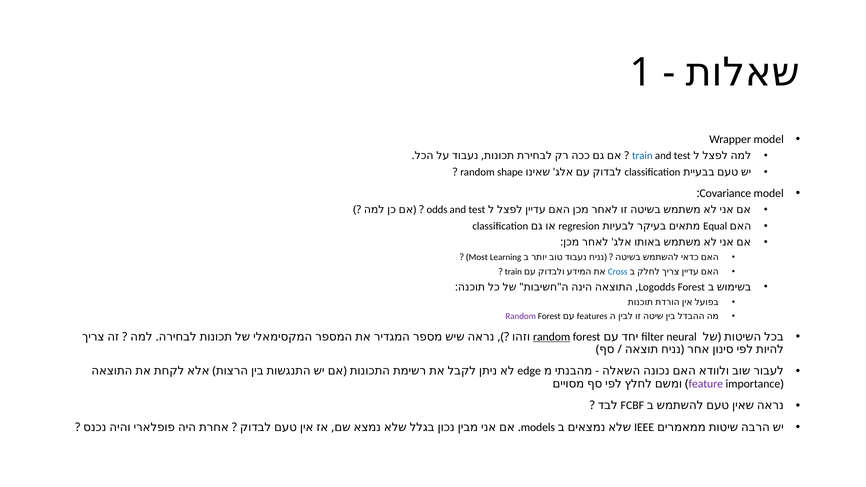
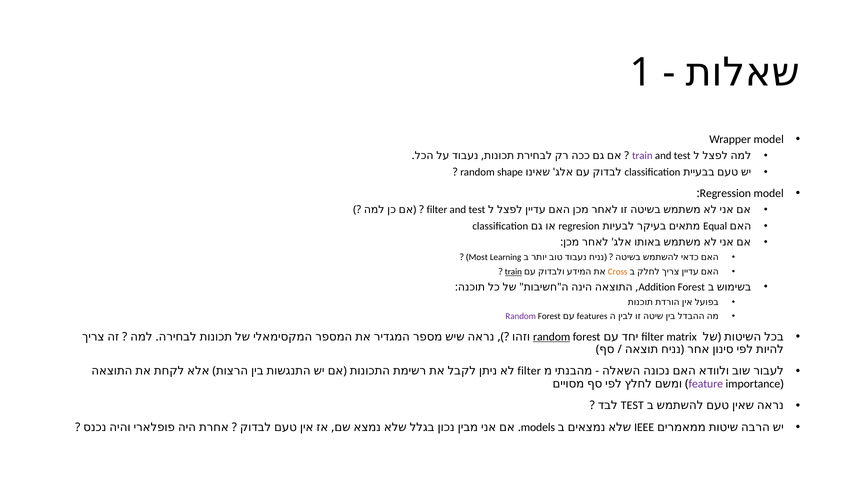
train colour: blue -> purple (642, 156)
Covariance: Covariance -> Regression (725, 193)
odds: odds -> filter (437, 210)
train underline: none -> present (513, 272)
Cross colour: blue -> orange (618, 272)
Logodds: Logodds -> Addition (657, 287)
neural: neural -> matrix (682, 337)
edge: edge -> filter (529, 371)
FCBF: FCBF -> TEST (632, 406)
